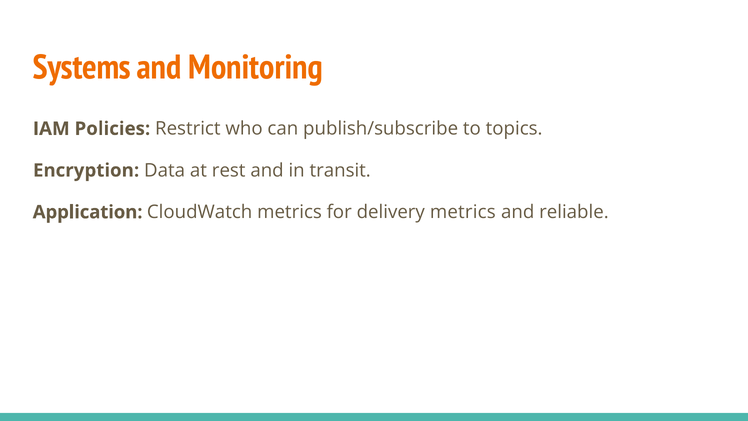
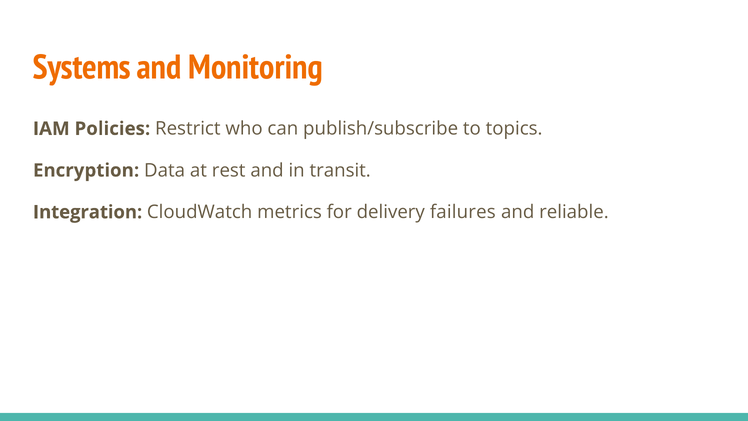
Application: Application -> Integration (88, 212)
delivery metrics: metrics -> failures (463, 212)
